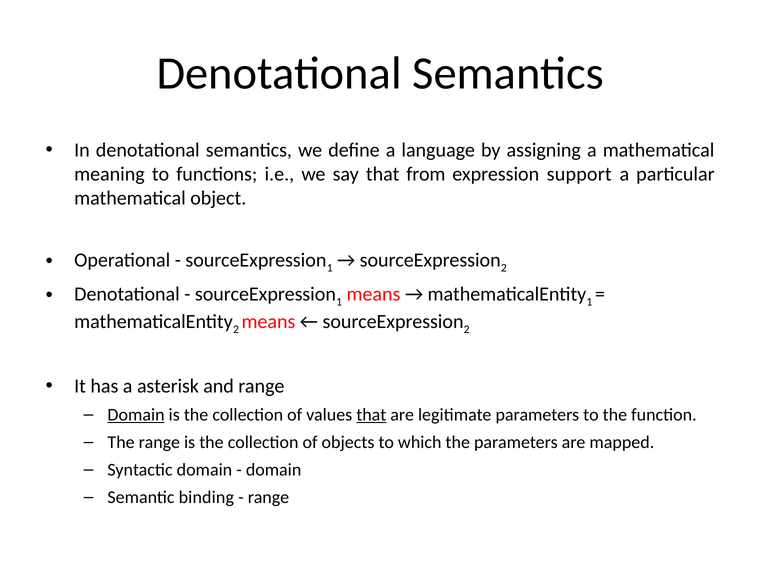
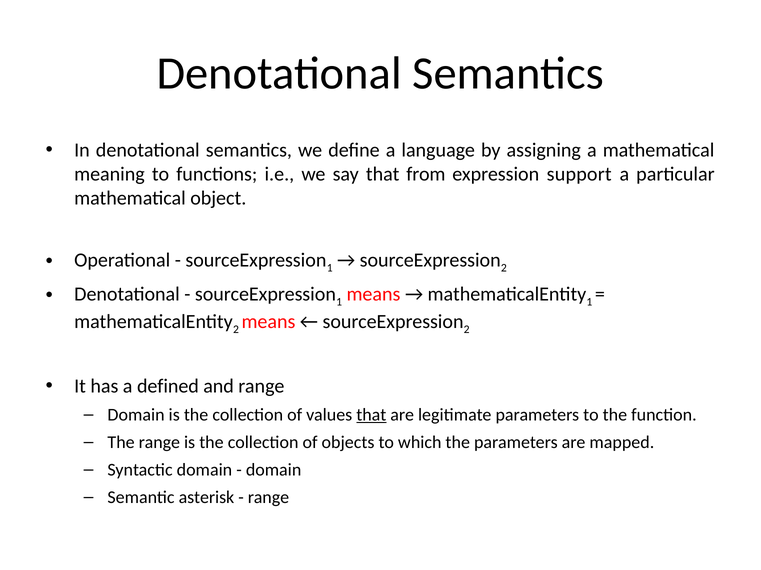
asterisk: asterisk -> defined (168, 387)
Domain underline: present -> none (136, 415)
binding: binding -> asterisk (206, 498)
